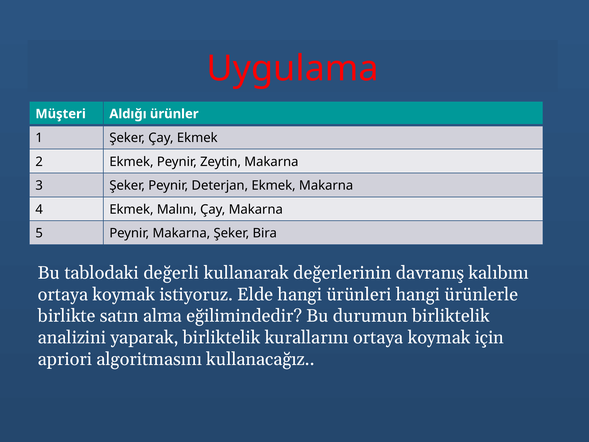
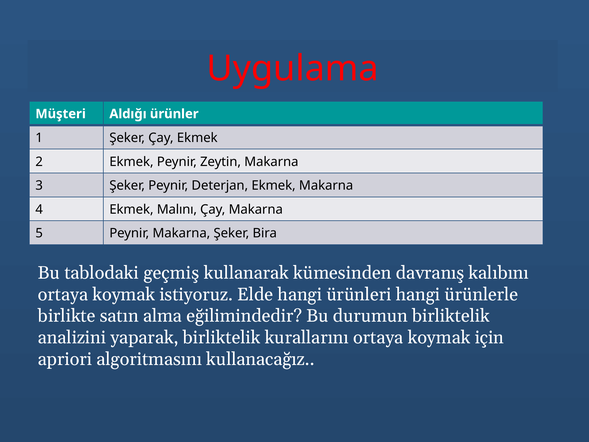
değerli: değerli -> geçmiş (171, 273)
değerlerinin: değerlerinin -> kümesinden (342, 273)
